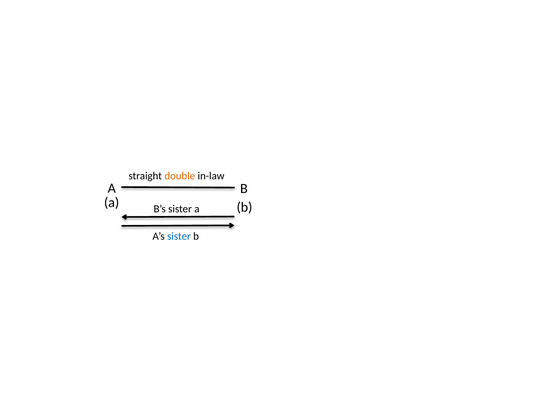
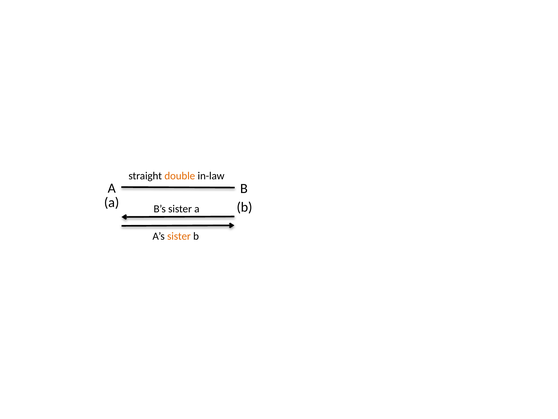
sister colour: blue -> orange (179, 236)
